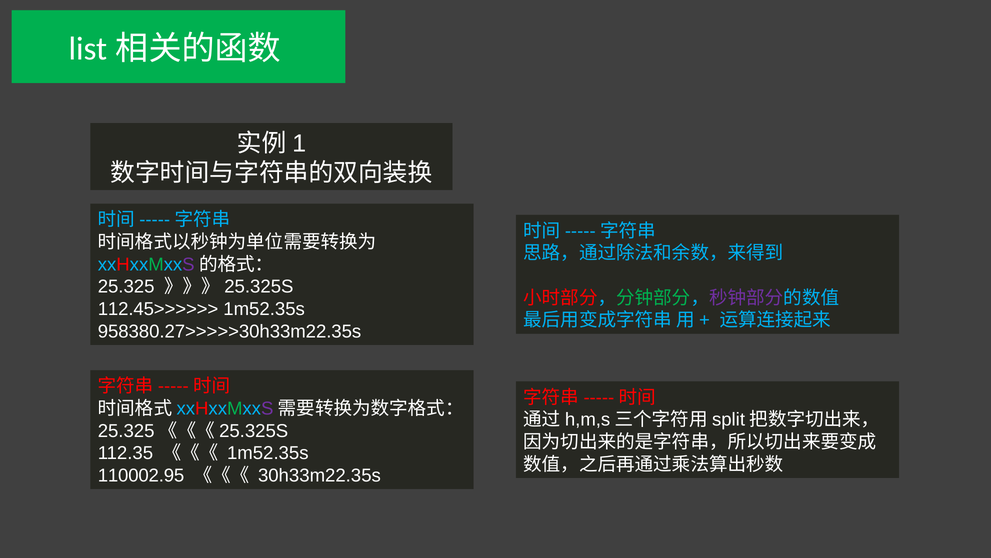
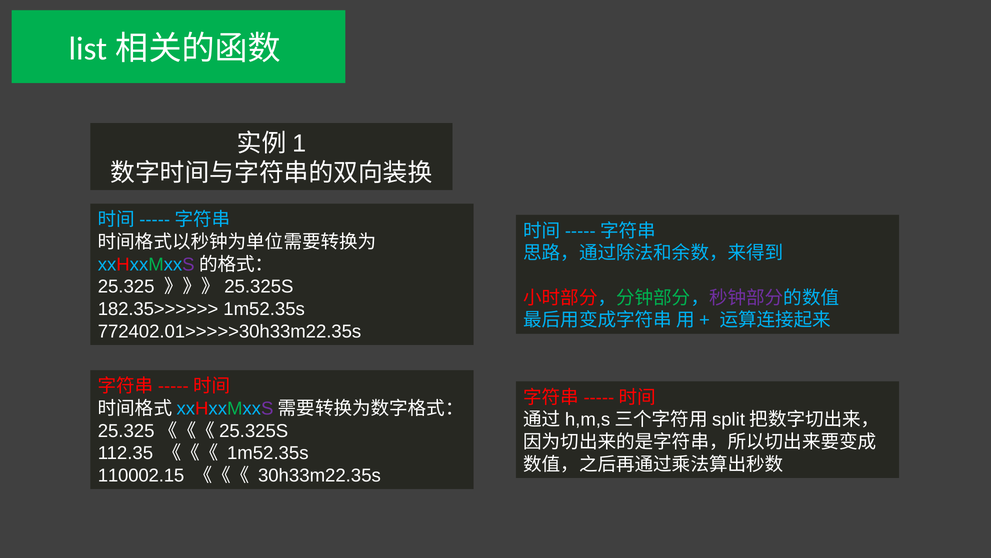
112.45>>>>>>: 112.45>>>>>> -> 182.35>>>>>> (158, 309)
958380.27>>>>>30h33m22.35s: 958380.27>>>>>30h33m22.35s -> 772402.01>>>>>30h33m22.35s (229, 331)
110002.95: 110002.95 -> 110002.15 (141, 475)
